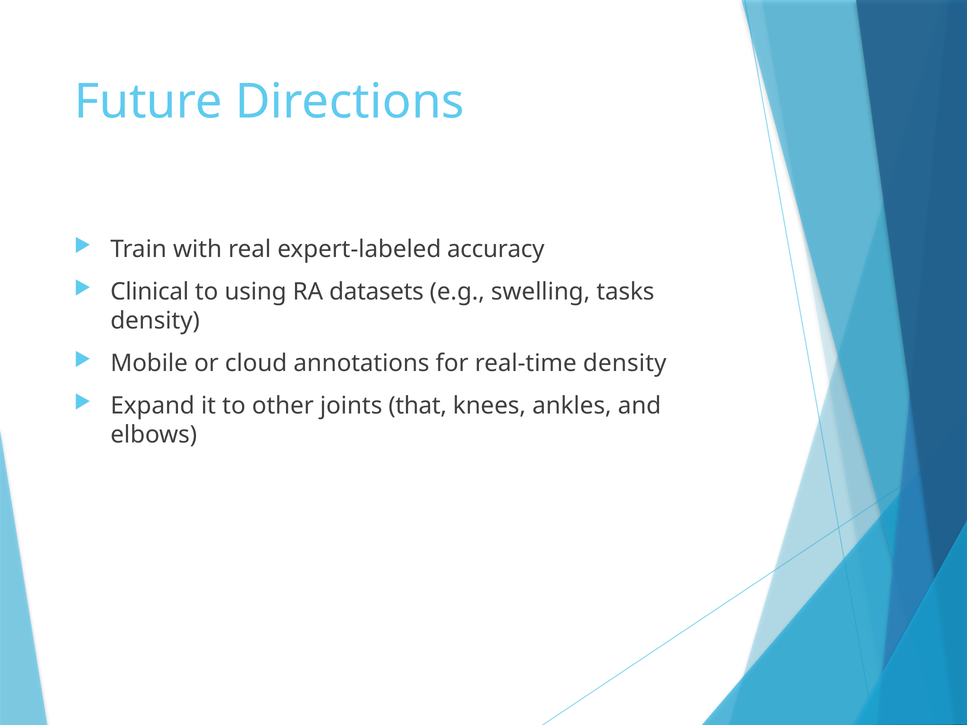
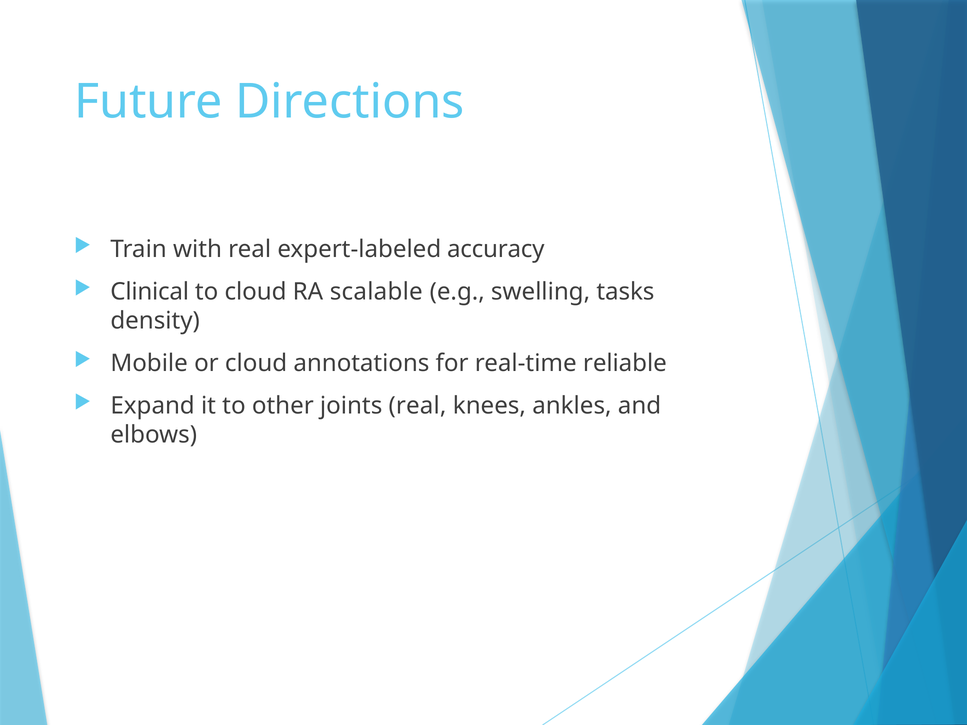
to using: using -> cloud (256, 292)
datasets: datasets -> scalable (376, 292)
real-time density: density -> reliable (625, 363)
joints that: that -> real (417, 406)
